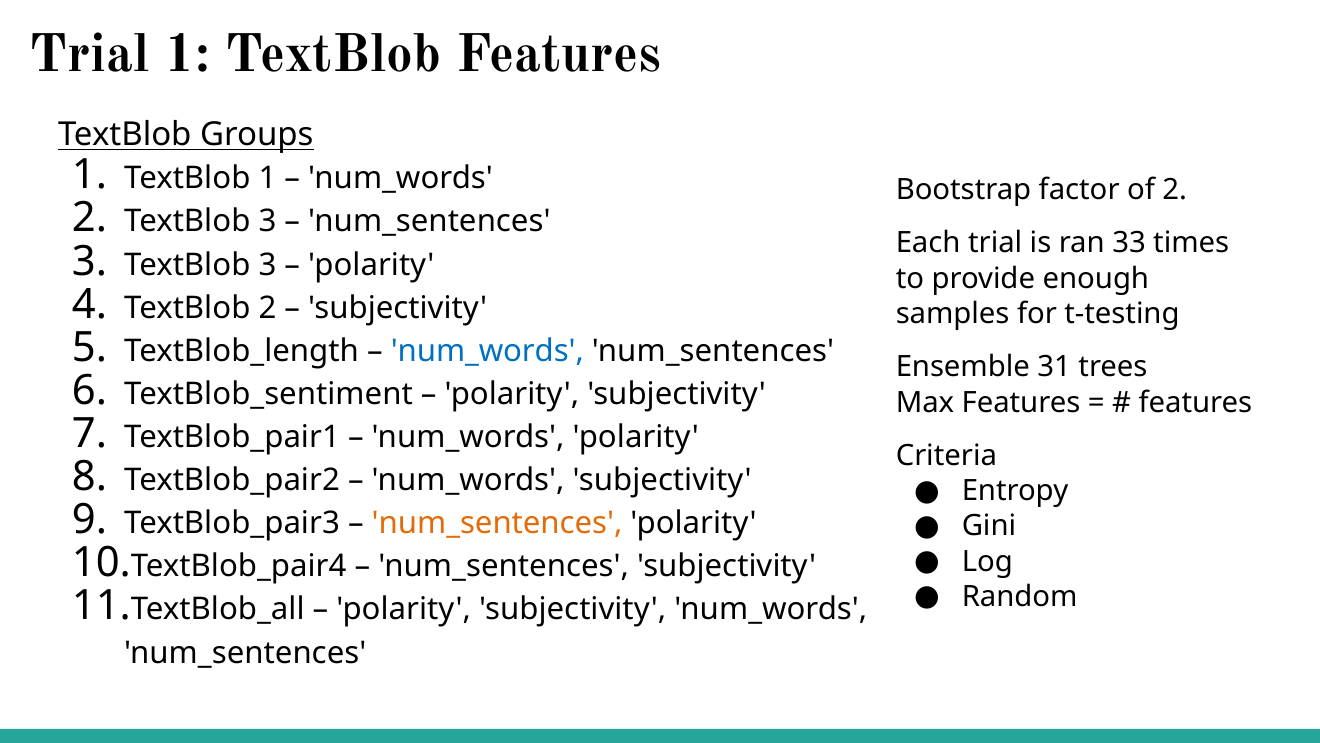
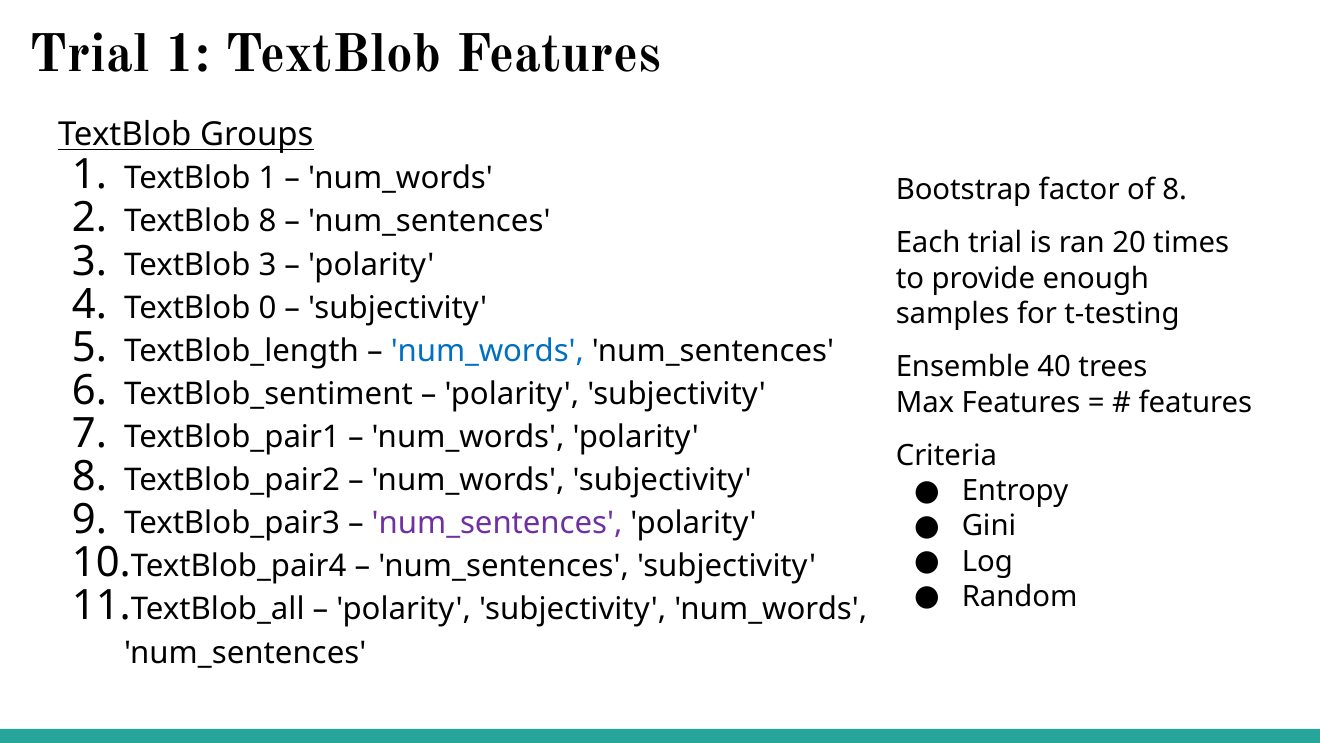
of 2: 2 -> 8 (1175, 189)
2 TextBlob 3: 3 -> 8 (267, 222)
33: 33 -> 20 (1129, 243)
TextBlob 2: 2 -> 0 (267, 308)
31: 31 -> 40 (1054, 367)
num_sentences colour: orange -> purple (497, 523)
